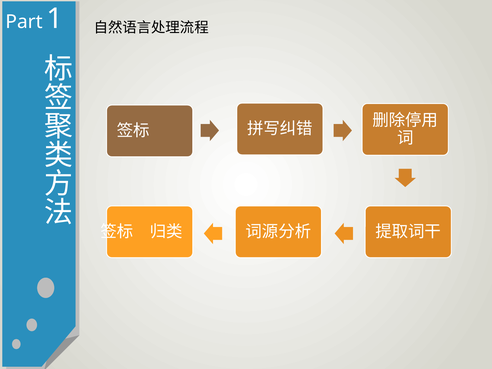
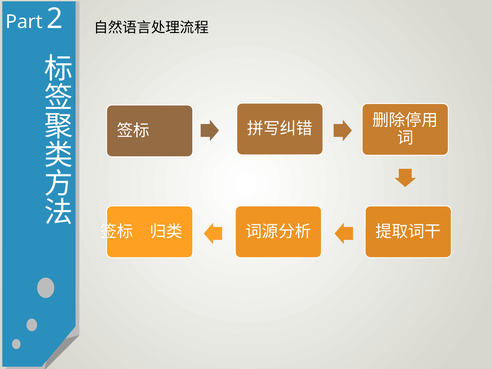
1: 1 -> 2 (55, 19)
